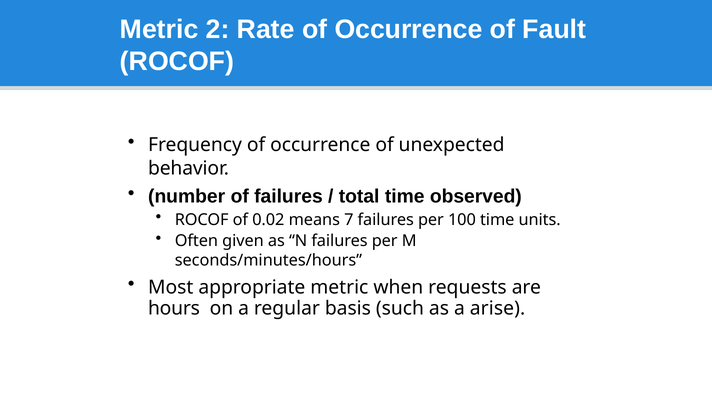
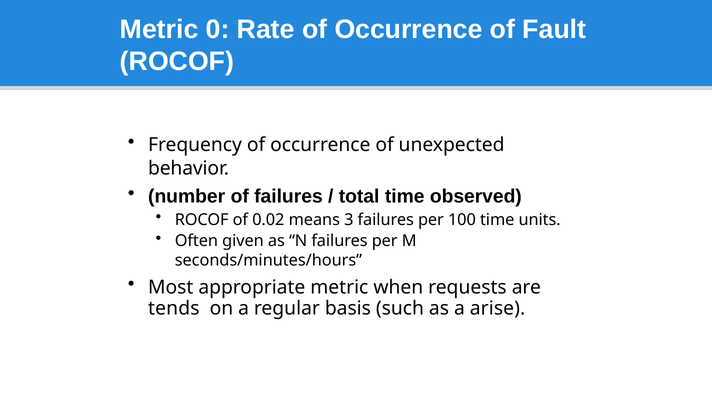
2: 2 -> 0 (218, 29)
means 7: 7 -> 3 (349, 219)
hours: hours -> tends (174, 308)
